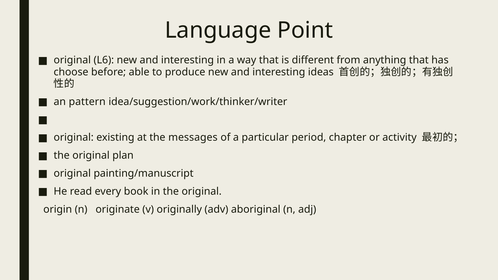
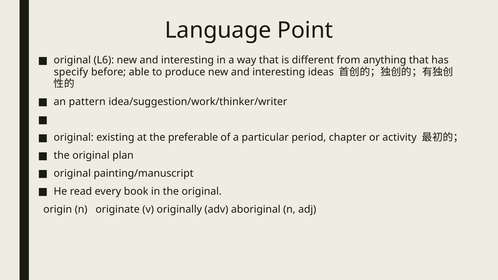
choose: choose -> specify (71, 72)
messages: messages -> preferable (193, 138)
